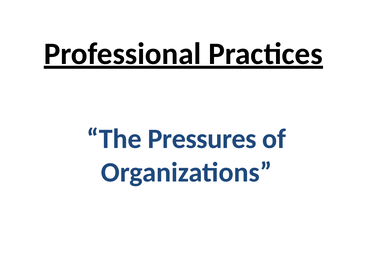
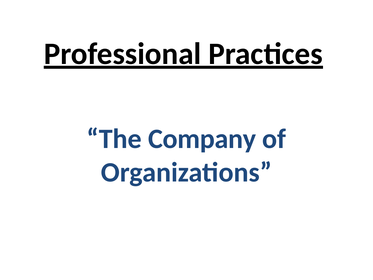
Pressures: Pressures -> Company (202, 139)
